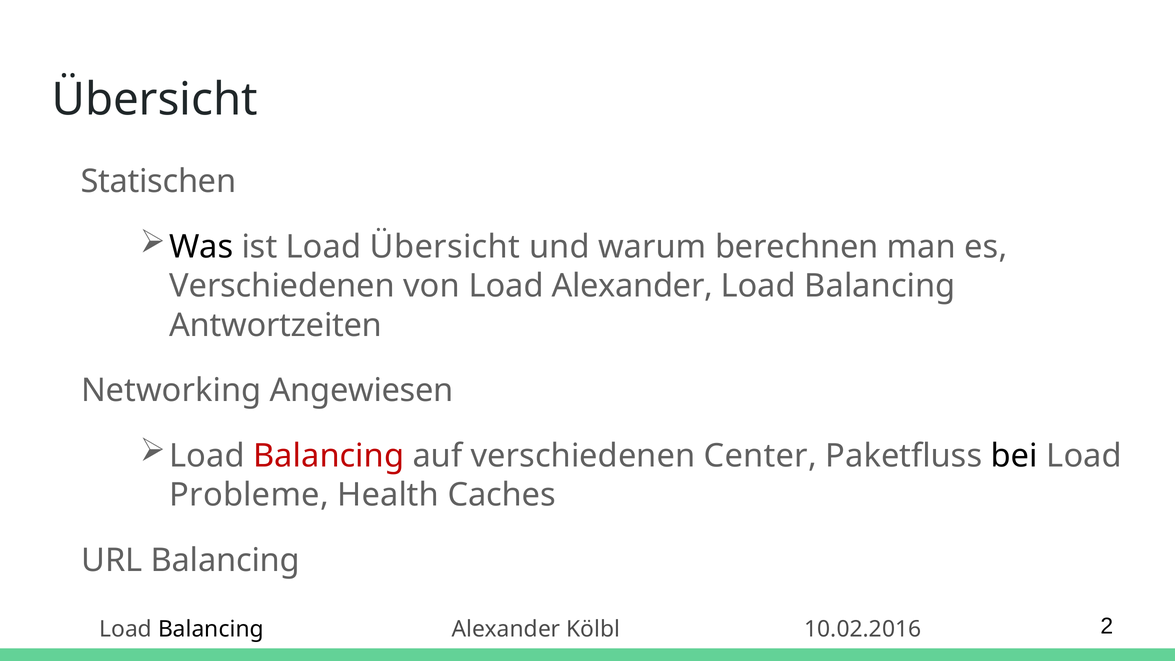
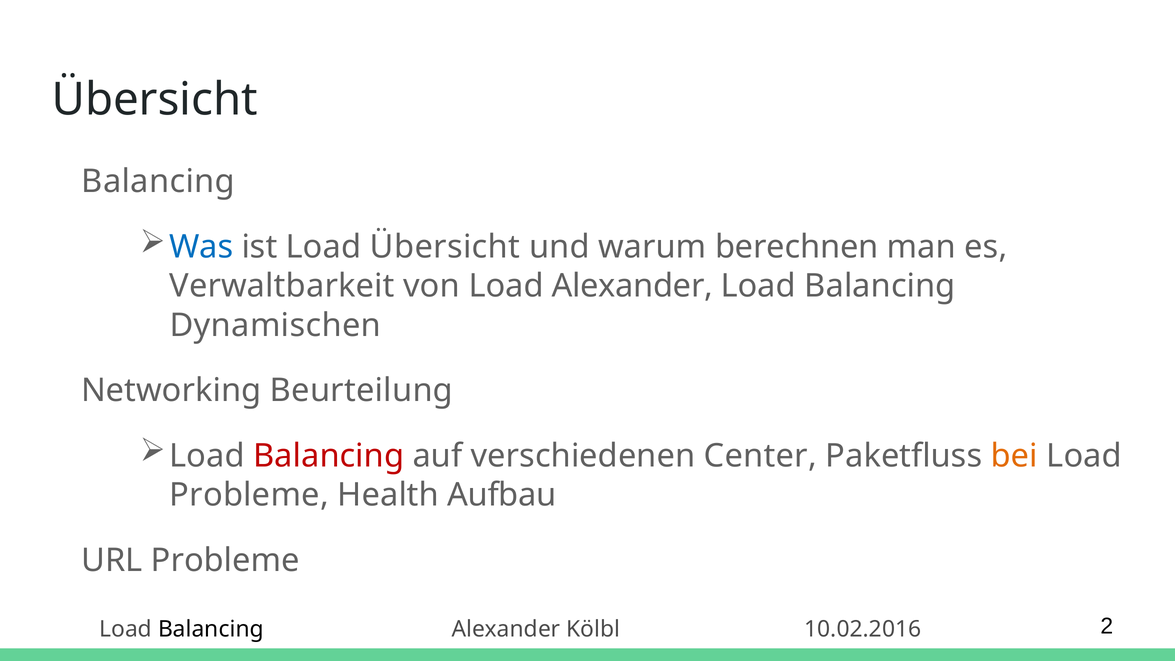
Statischen: Statischen -> Balancing (158, 182)
Was colour: black -> blue (201, 247)
Verschiedenen: Verschiedenen -> Verwaltbarkeit (282, 286)
Antwortzeiten: Antwortzeiten -> Dynamischen (275, 325)
Angewiesen: Angewiesen -> Beurteilung (361, 391)
bei colour: black -> orange (1014, 456)
Caches: Caches -> Aufbau (502, 495)
URL Balancing: Balancing -> Probleme (225, 560)
